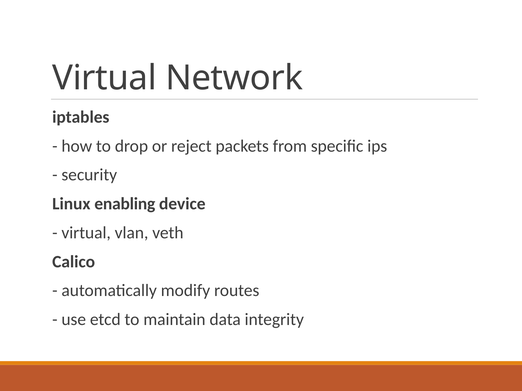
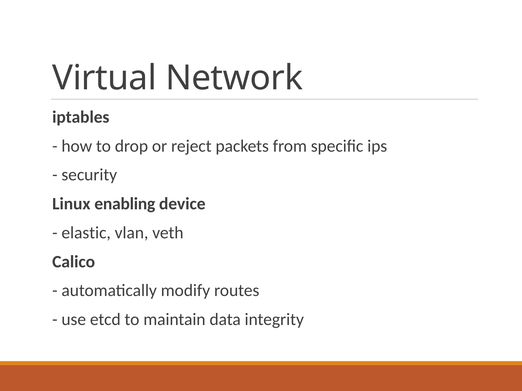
virtual: virtual -> elastic (86, 233)
